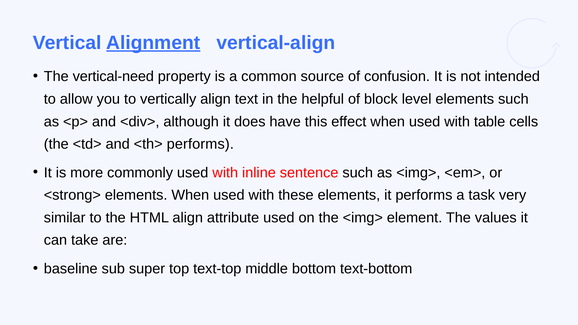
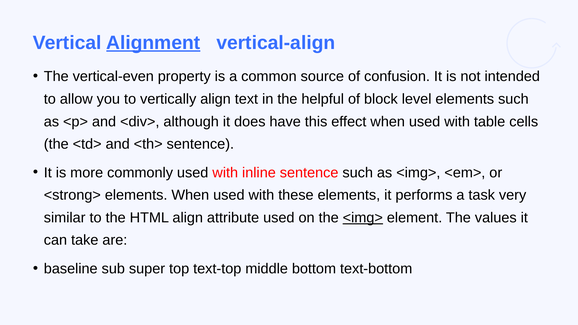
vertical-need: vertical-need -> vertical-even (113, 77)
<th> performs: performs -> sentence (200, 144)
<img> underline: none -> present (363, 218)
